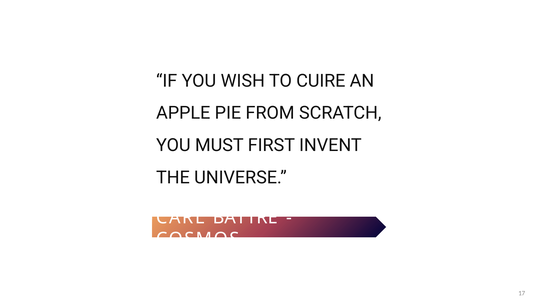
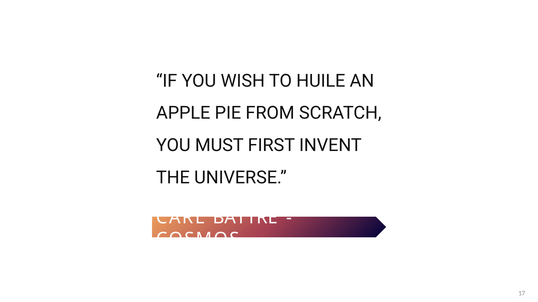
CUIRE: CUIRE -> HUILE (321, 81)
